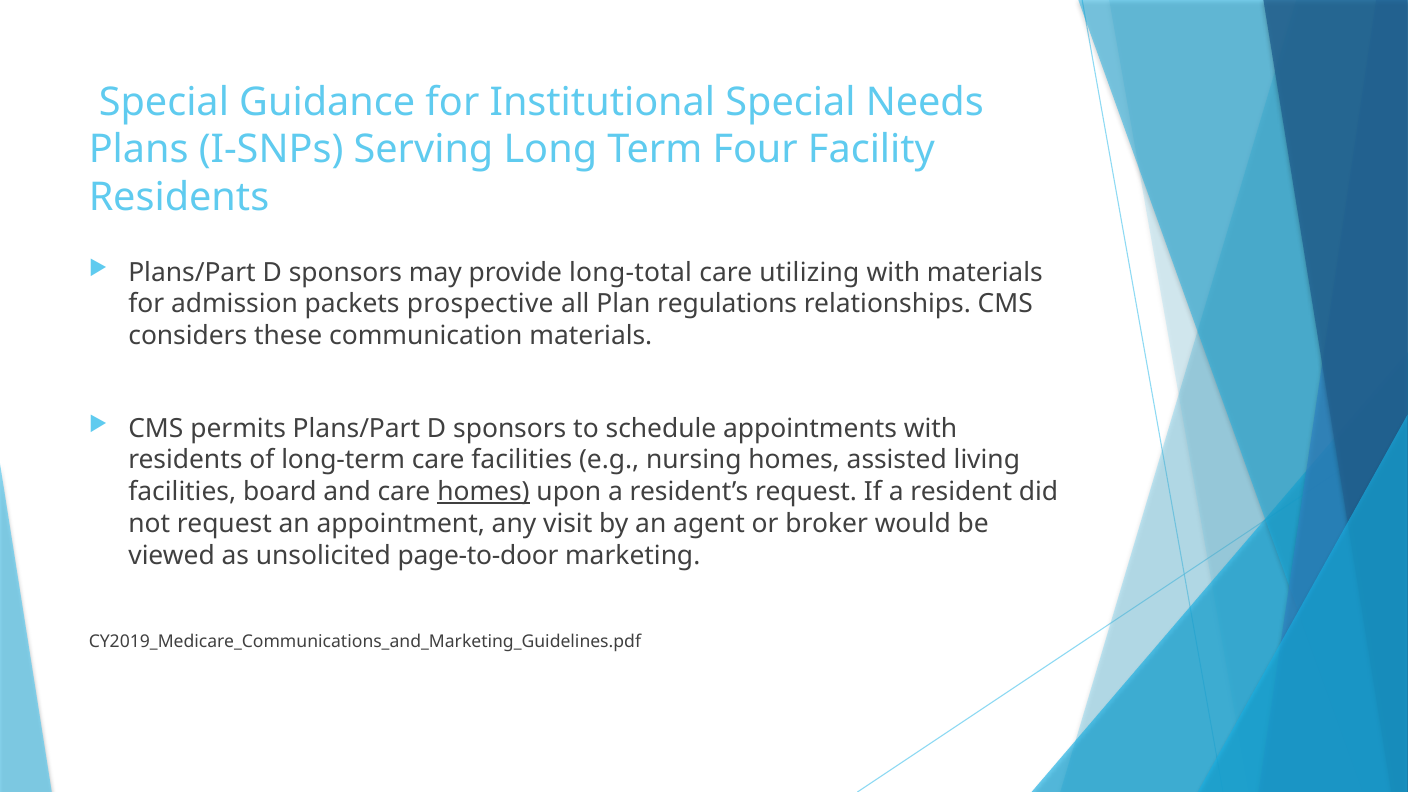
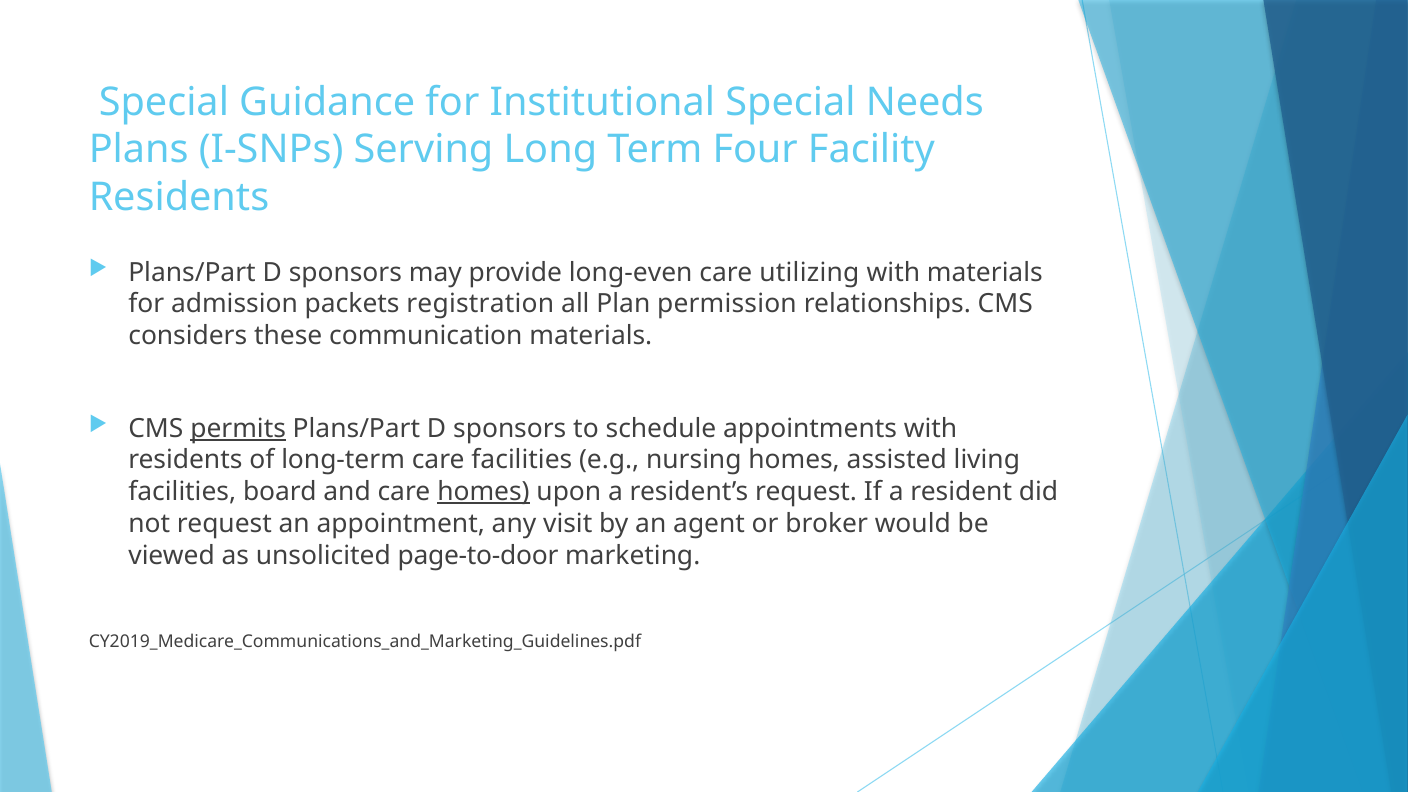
long-total: long-total -> long-even (631, 272)
prospective: prospective -> registration (480, 304)
regulations: regulations -> permission (727, 304)
permits underline: none -> present (238, 429)
